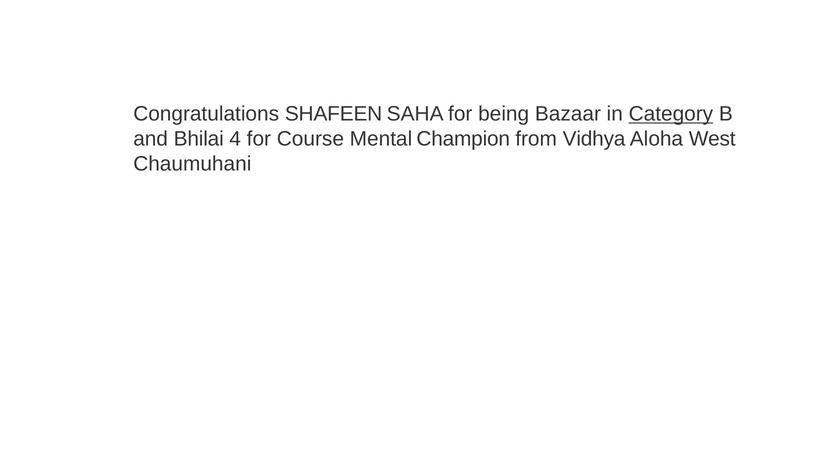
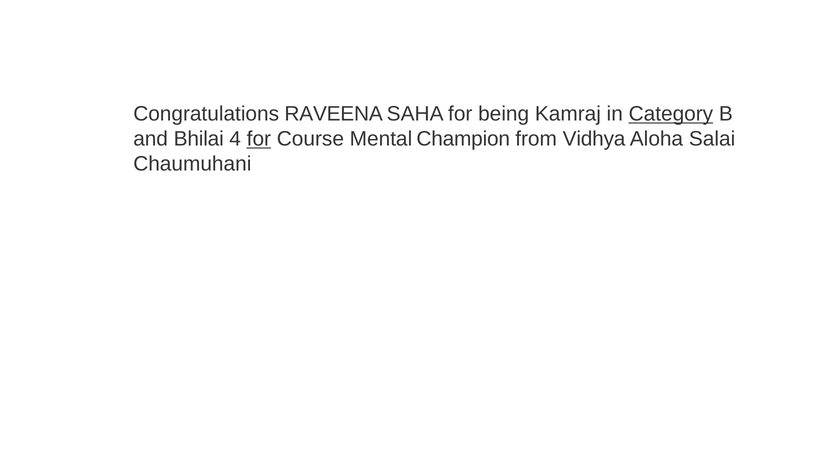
SHAFEEN: SHAFEEN -> RAVEENA (334, 114)
Bazaar: Bazaar -> Kamraj (568, 114)
for underline: none -> present (259, 139)
West: West -> Salai (712, 139)
